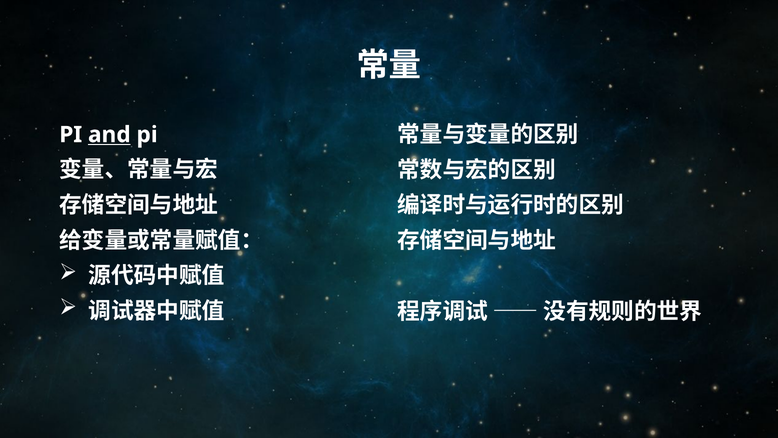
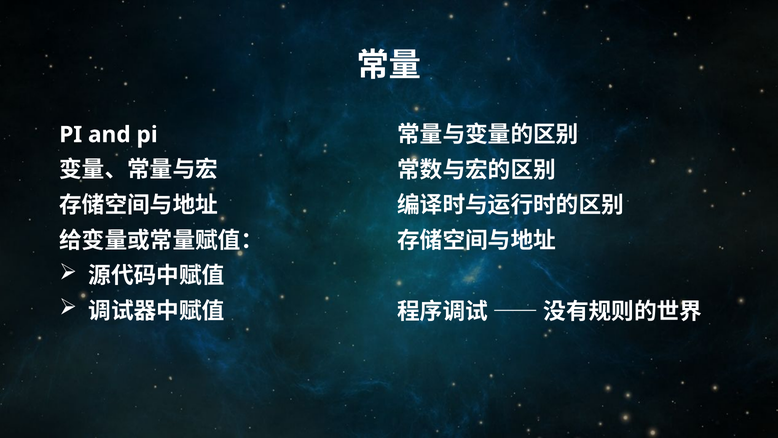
and underline: present -> none (109, 135)
